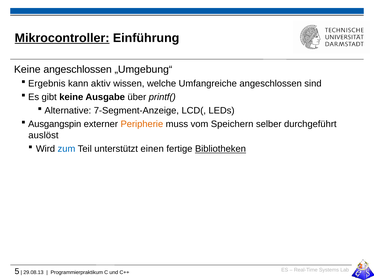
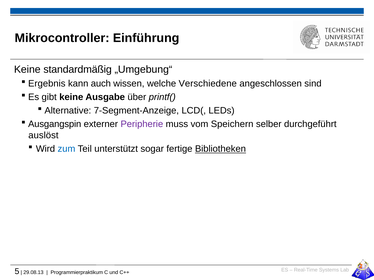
Mikrocontroller underline: present -> none (62, 38)
Keine angeschlossen: angeschlossen -> standardmäßig (78, 70)
aktiv: aktiv -> auch (101, 84)
Umfangreiche: Umfangreiche -> Verschiedene (208, 84)
Peripherie colour: orange -> purple (142, 124)
einen: einen -> sogar (152, 149)
